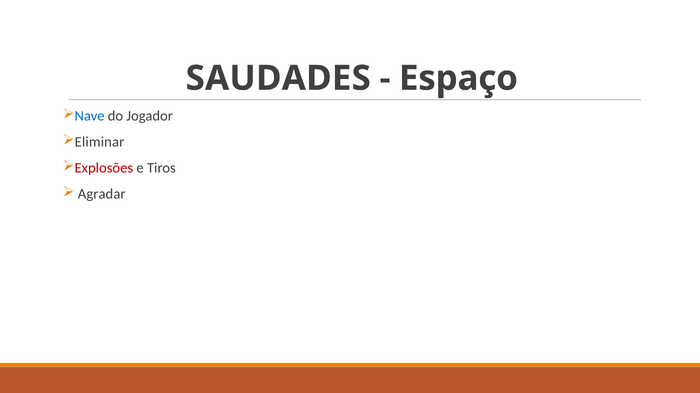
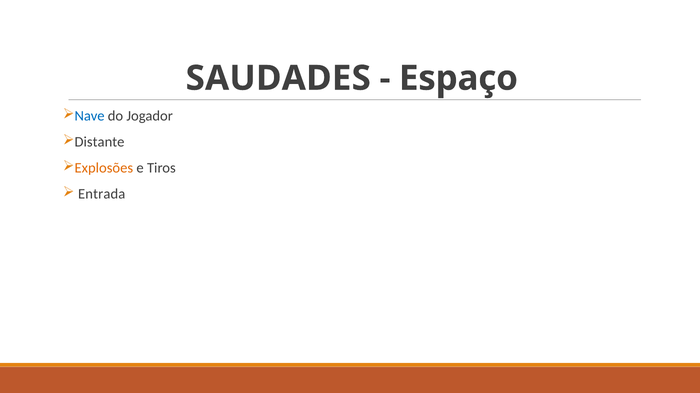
Eliminar: Eliminar -> Distante (100, 142)
Explosões colour: red -> orange (104, 168)
Agradar: Agradar -> Entrada (102, 194)
